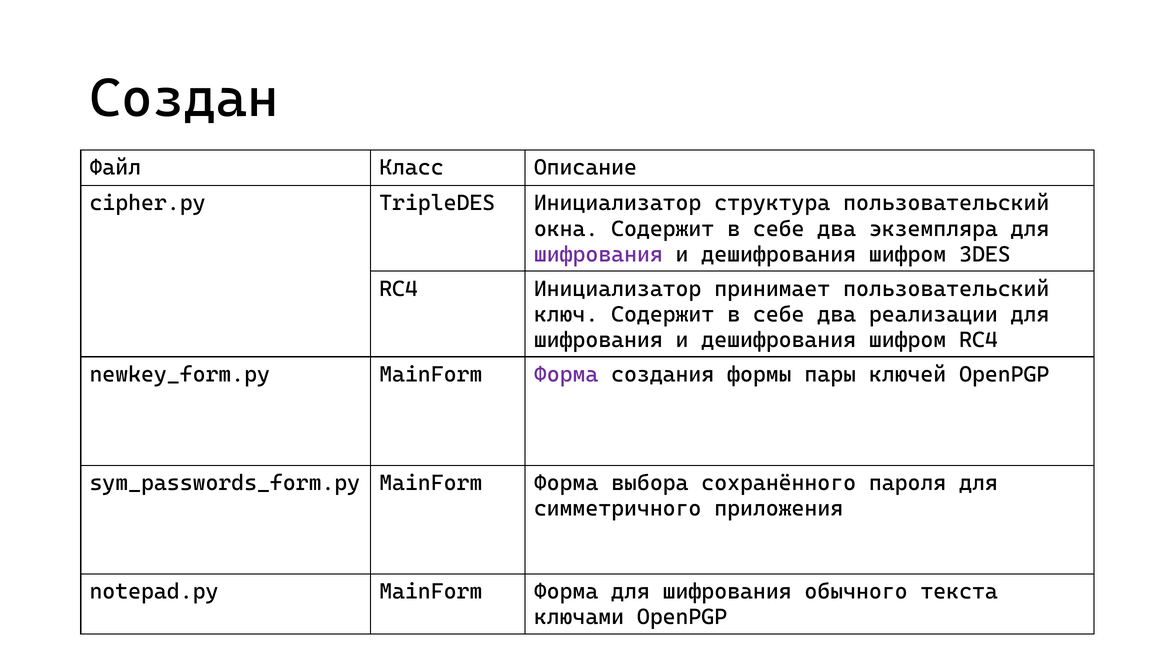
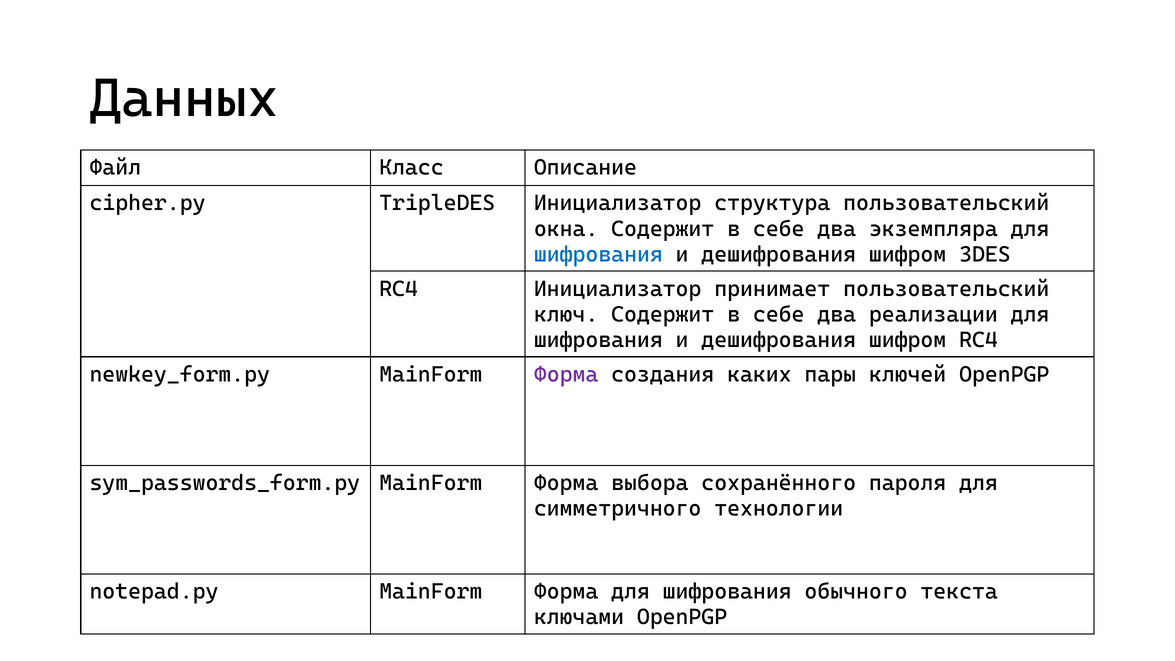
Создан: Создан -> Данных (184, 99)
шифрования colour: purple -> blue (598, 254)
формы: формы -> каких (759, 374)
приложения: приложения -> технологии (779, 508)
